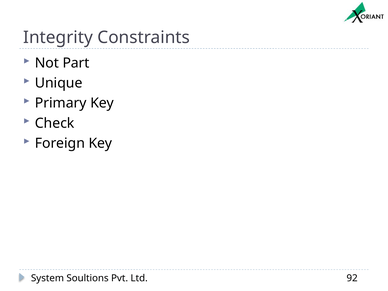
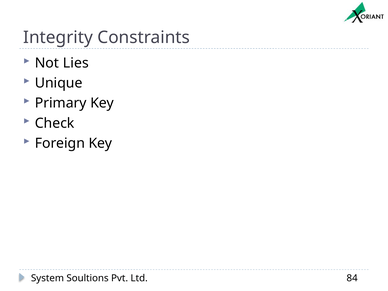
Part: Part -> Lies (76, 63)
92: 92 -> 84 (352, 278)
